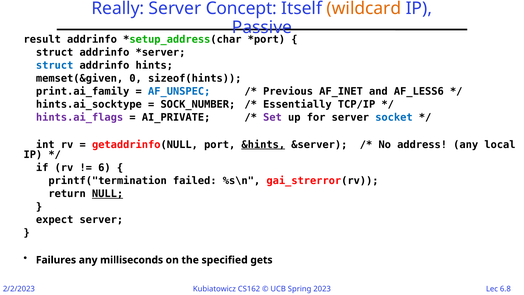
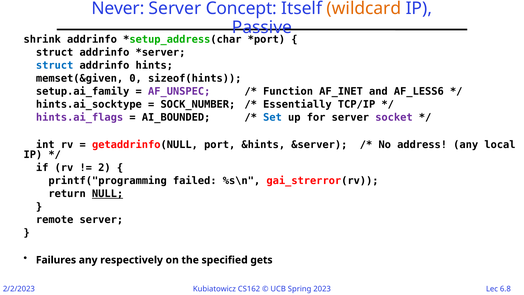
Really: Really -> Never (118, 8)
result: result -> shrink (42, 39)
print.ai_family: print.ai_family -> setup.ai_family (83, 91)
AF_UNSPEC colour: blue -> purple (179, 91)
Previous: Previous -> Function (288, 91)
AI_PRIVATE: AI_PRIVATE -> AI_BOUNDED (176, 117)
Set colour: purple -> blue (273, 117)
socket colour: blue -> purple (394, 117)
&hints underline: present -> none (263, 145)
6: 6 -> 2 (104, 168)
printf("termination: printf("termination -> printf("programming (108, 181)
expect: expect -> remote (55, 220)
milliseconds: milliseconds -> respectively (132, 260)
